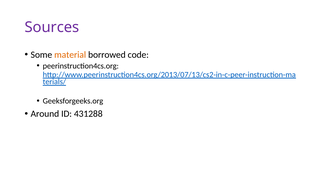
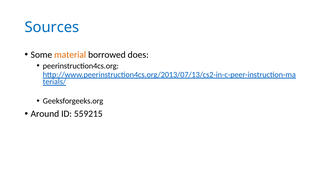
Sources colour: purple -> blue (52, 27)
code: code -> does (138, 55)
431288: 431288 -> 559215 (88, 114)
